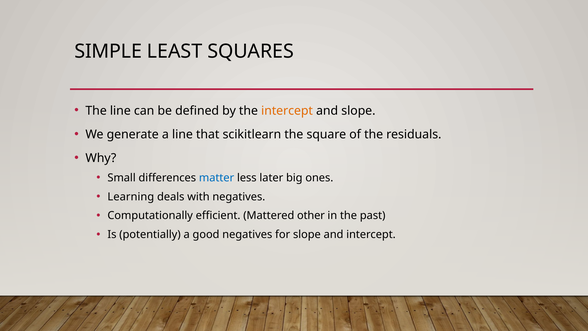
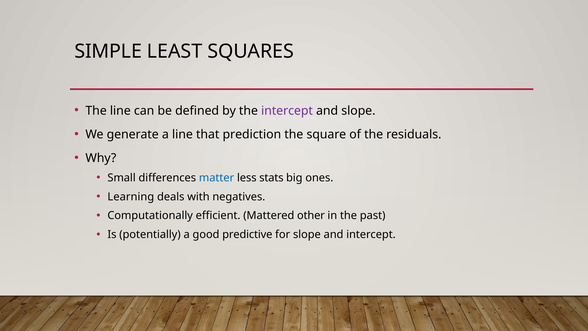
intercept colour: orange -> purple (287, 111)
scikitlearn: scikitlearn -> prediction (252, 134)
later: later -> stats (271, 178)
good negatives: negatives -> predictive (247, 234)
